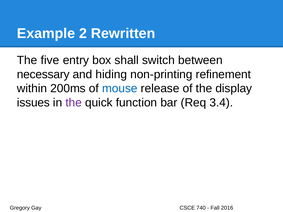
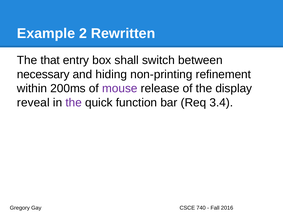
five: five -> that (50, 60)
mouse colour: blue -> purple (120, 89)
issues: issues -> reveal (33, 103)
